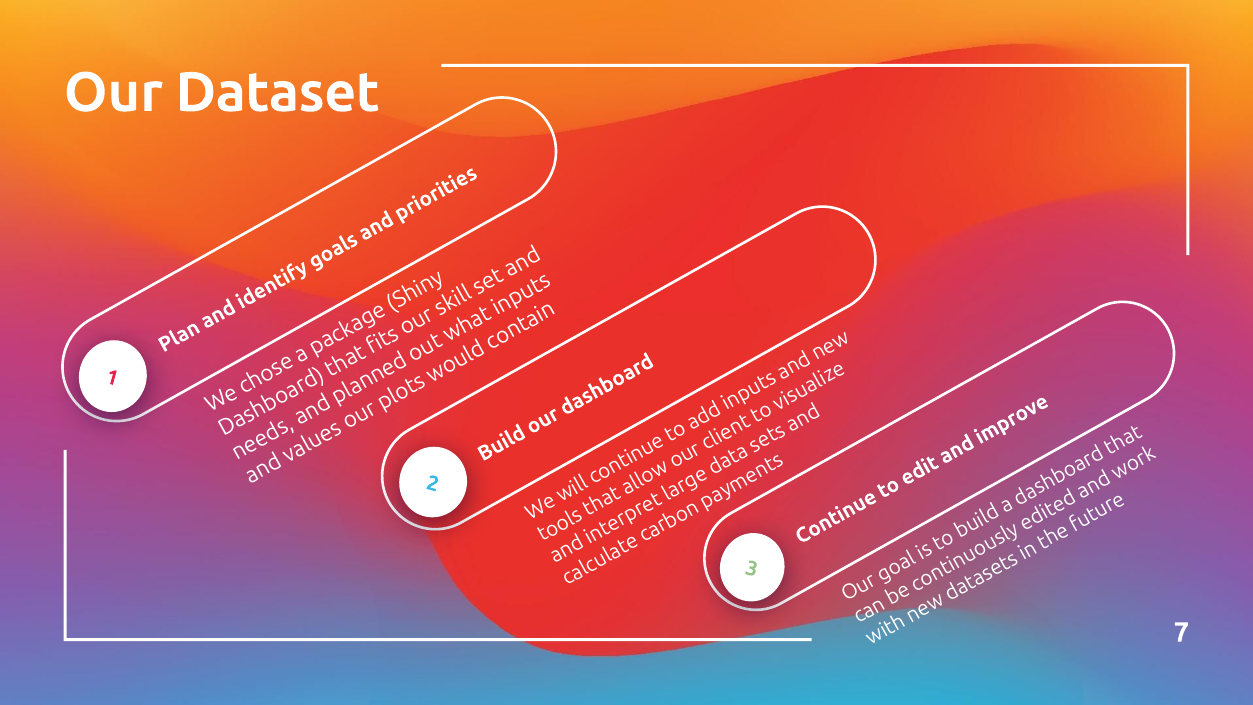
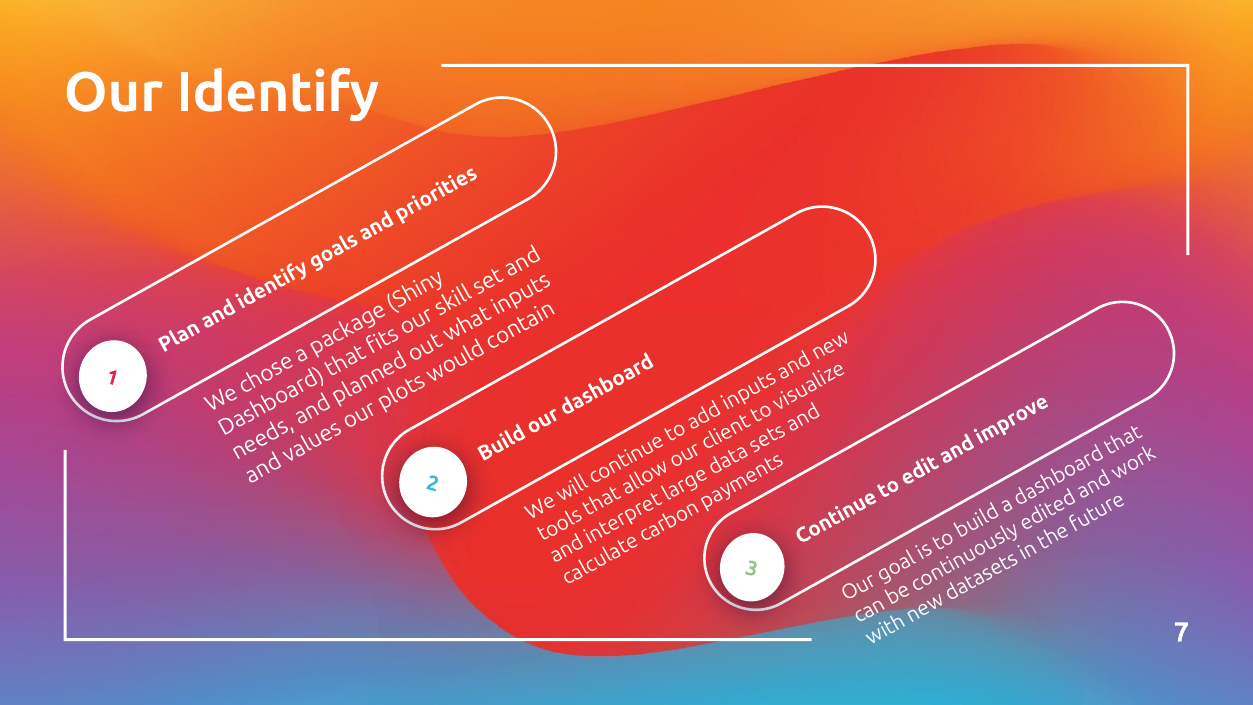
Dataset: Dataset -> Identify (278, 93)
